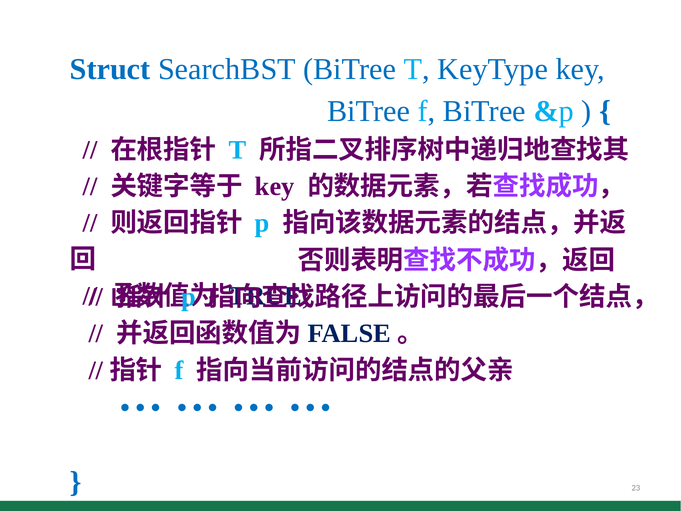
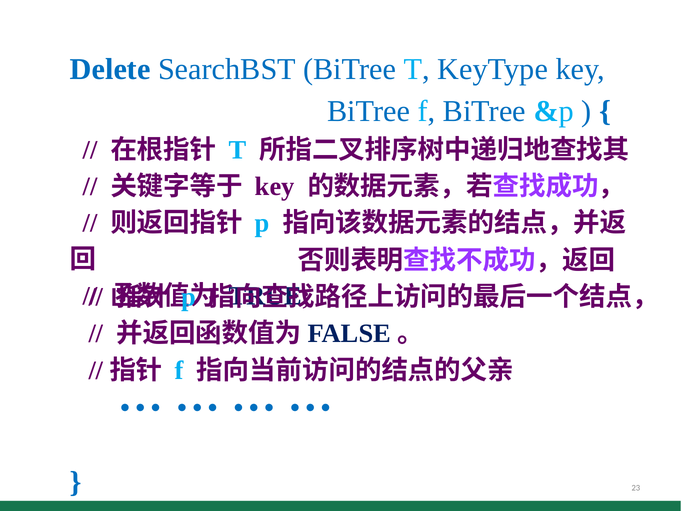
Struct: Struct -> Delete (110, 69)
